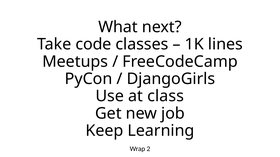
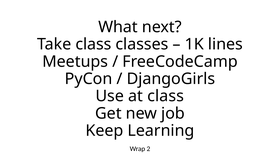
Take code: code -> class (93, 44)
